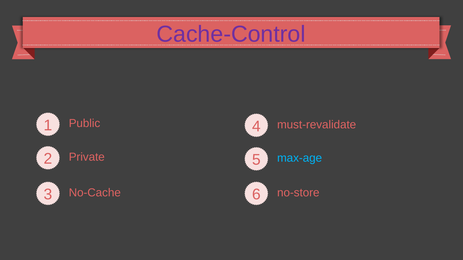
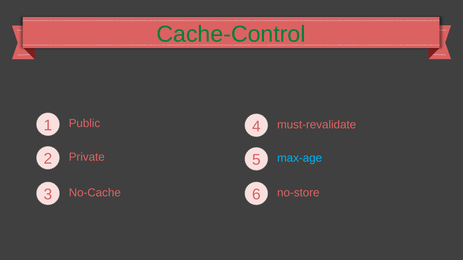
Cache-Control colour: purple -> green (231, 34)
